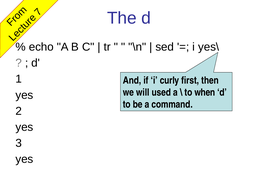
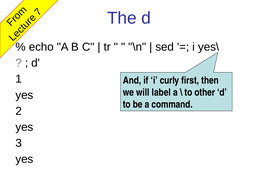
used: used -> label (161, 93)
when: when -> other (205, 93)
